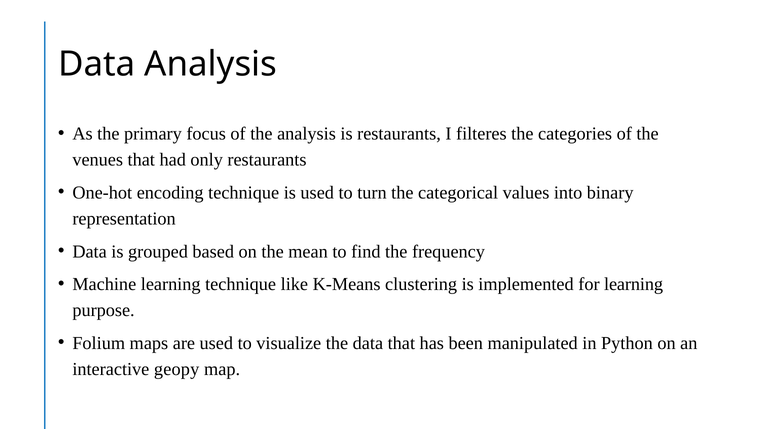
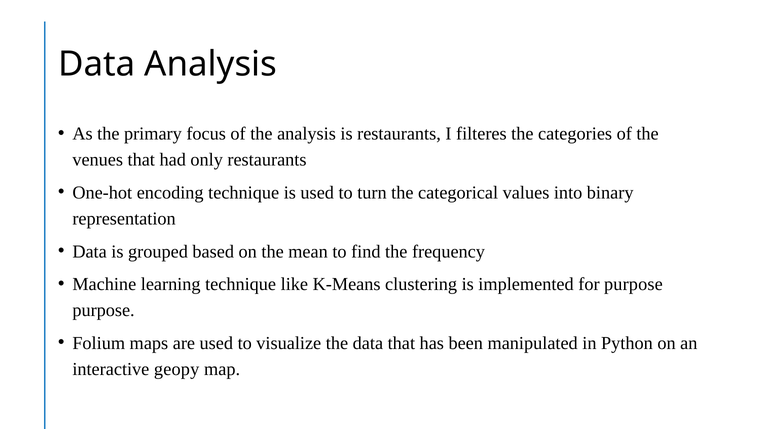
for learning: learning -> purpose (633, 284)
